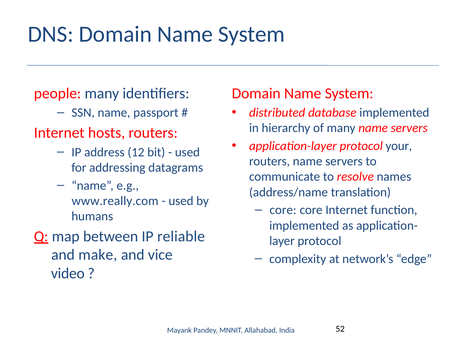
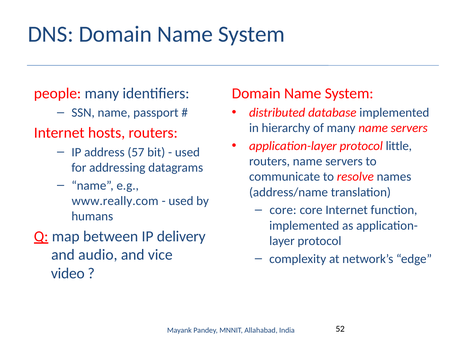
your: your -> little (399, 146)
12: 12 -> 57 (136, 152)
reliable: reliable -> delivery (181, 237)
make: make -> audio (98, 255)
